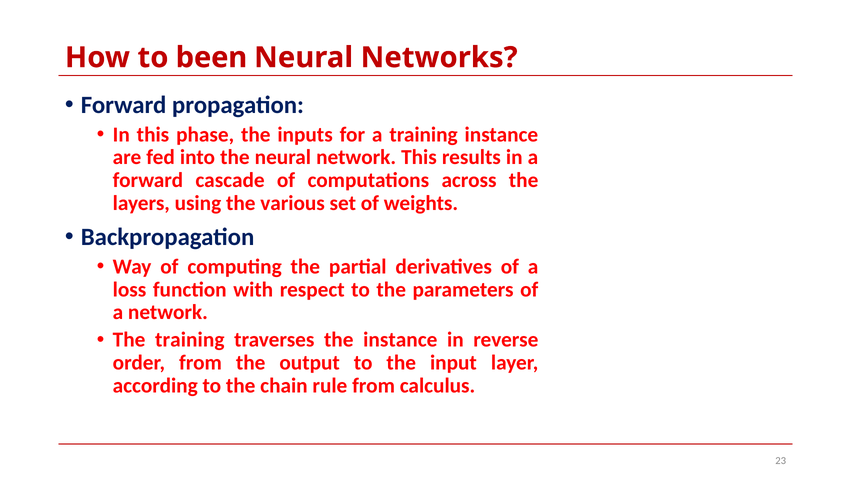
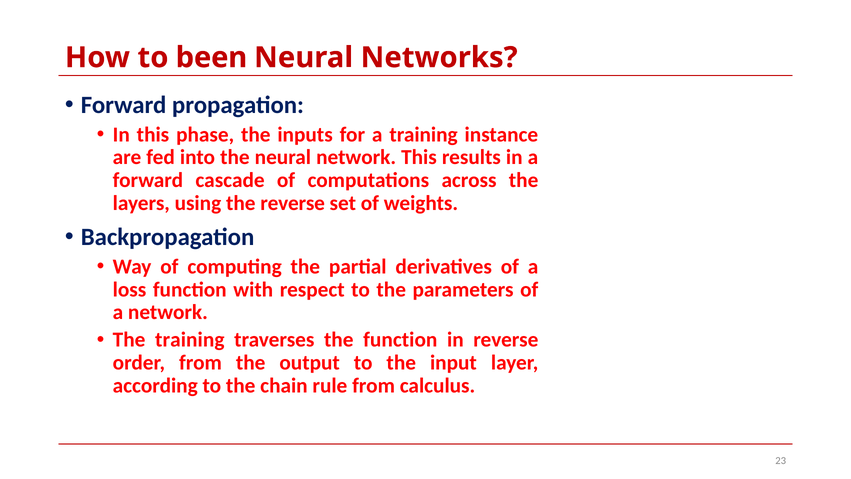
the various: various -> reverse (293, 203)
the instance: instance -> function (400, 340)
